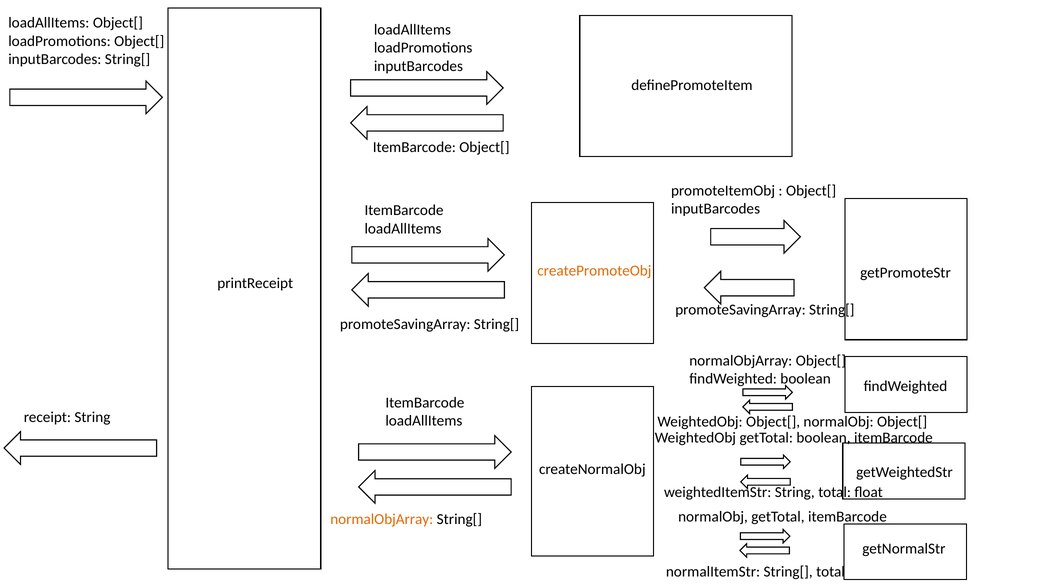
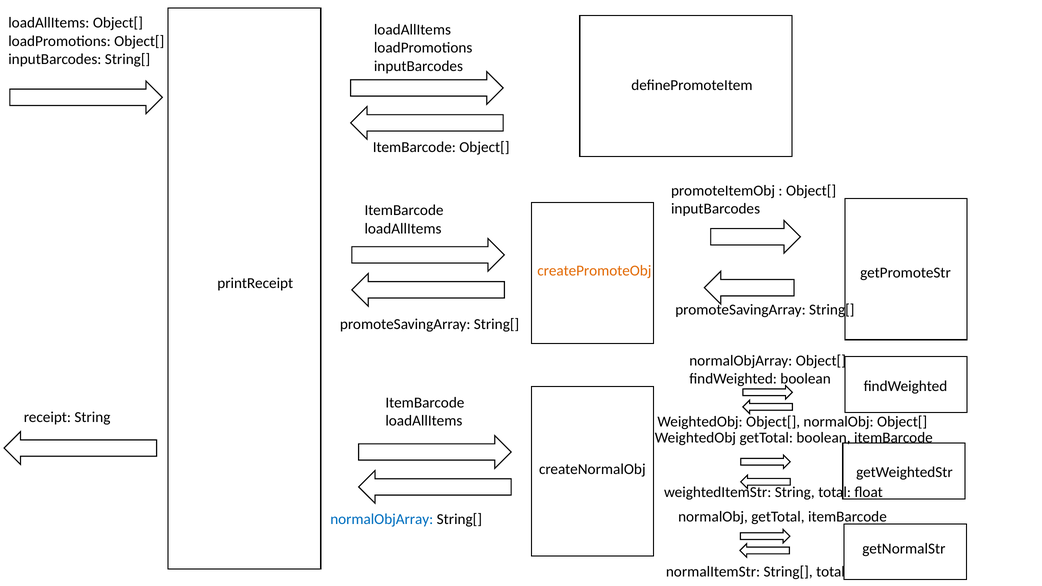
normalObjArray colour: orange -> blue (382, 520)
